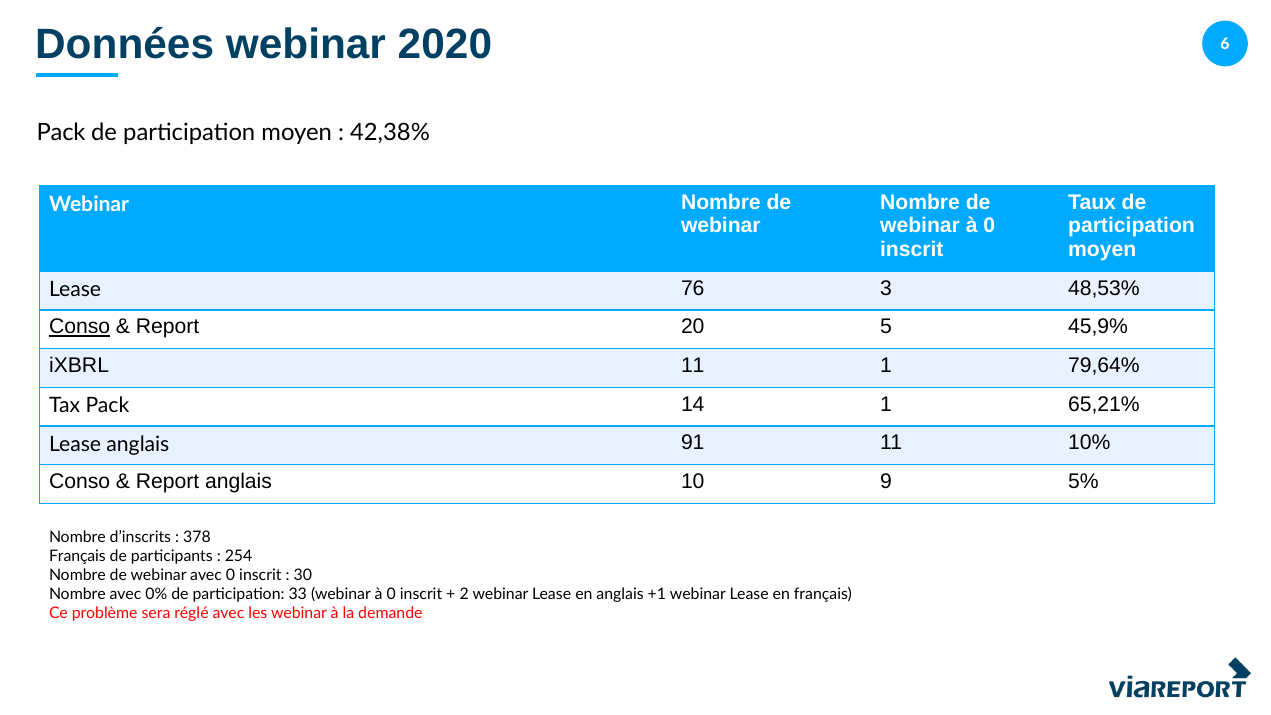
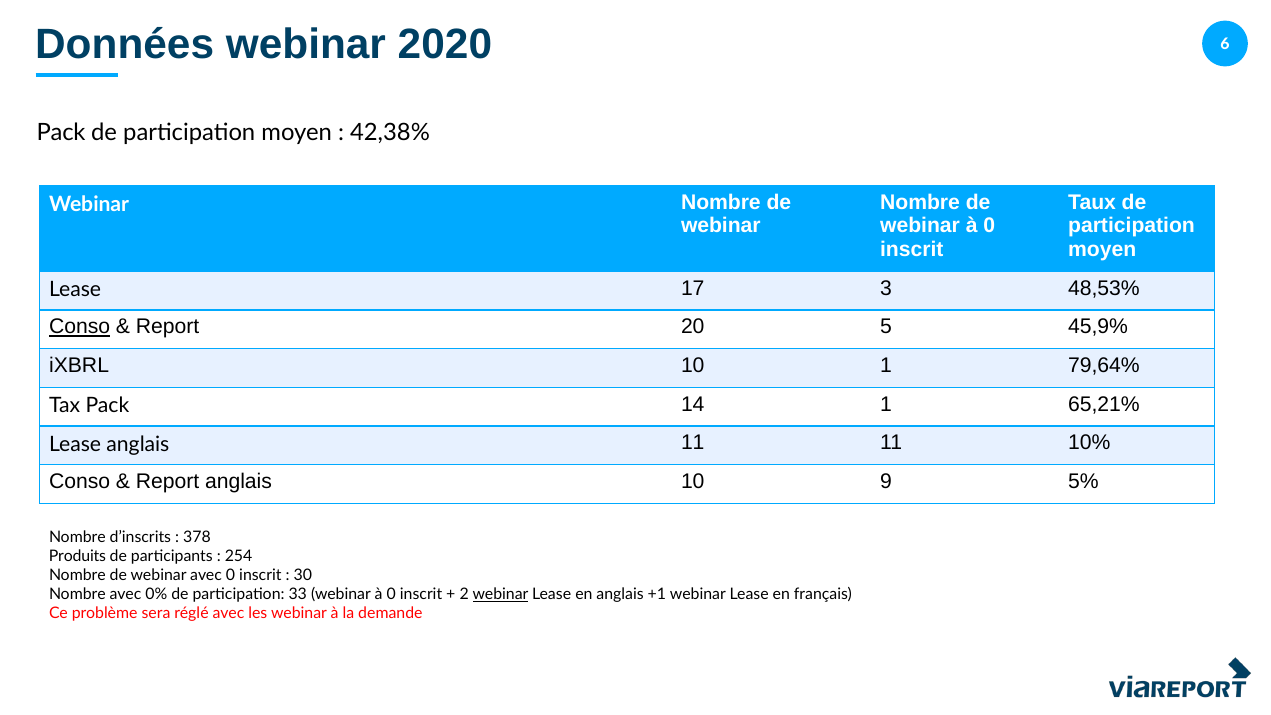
76: 76 -> 17 (693, 288)
iXBRL 11: 11 -> 10 (693, 366)
anglais 91: 91 -> 11 (693, 443)
Français: Français -> Produits (77, 556)
webinar underline: none -> present (500, 594)
